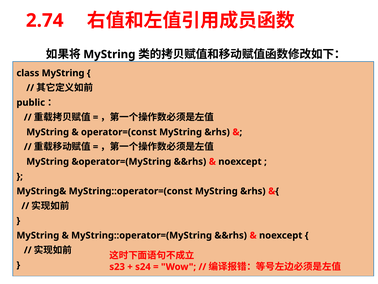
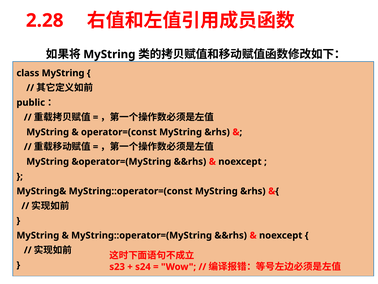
2.74: 2.74 -> 2.28 (45, 20)
